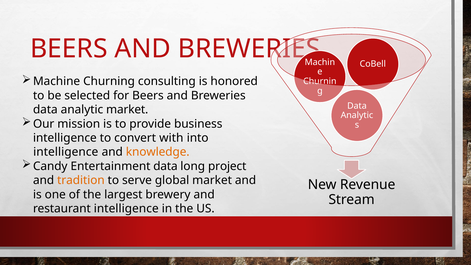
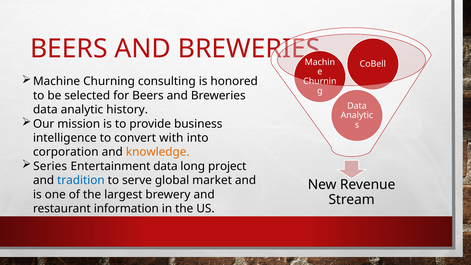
analytic market: market -> history (127, 110)
intelligence: intelligence -> corporation (66, 152)
Candy: Candy -> Series (50, 166)
tradition colour: orange -> blue (81, 180)
restaurant intelligence: intelligence -> information (126, 209)
